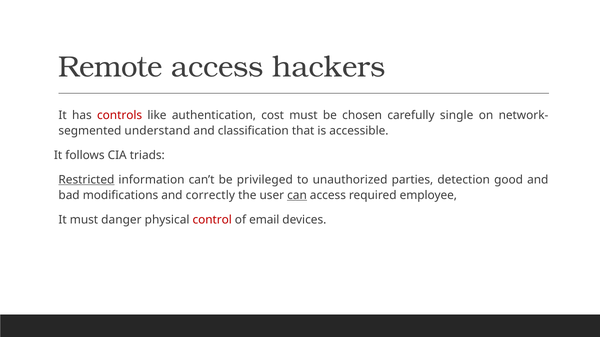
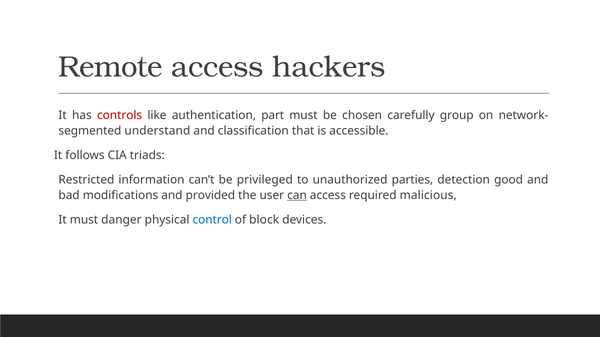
cost: cost -> part (273, 115)
single: single -> group (457, 115)
Restricted underline: present -> none (86, 180)
correctly: correctly -> provided (210, 196)
employee: employee -> malicious (428, 196)
control colour: red -> blue (212, 220)
email: email -> block (264, 220)
